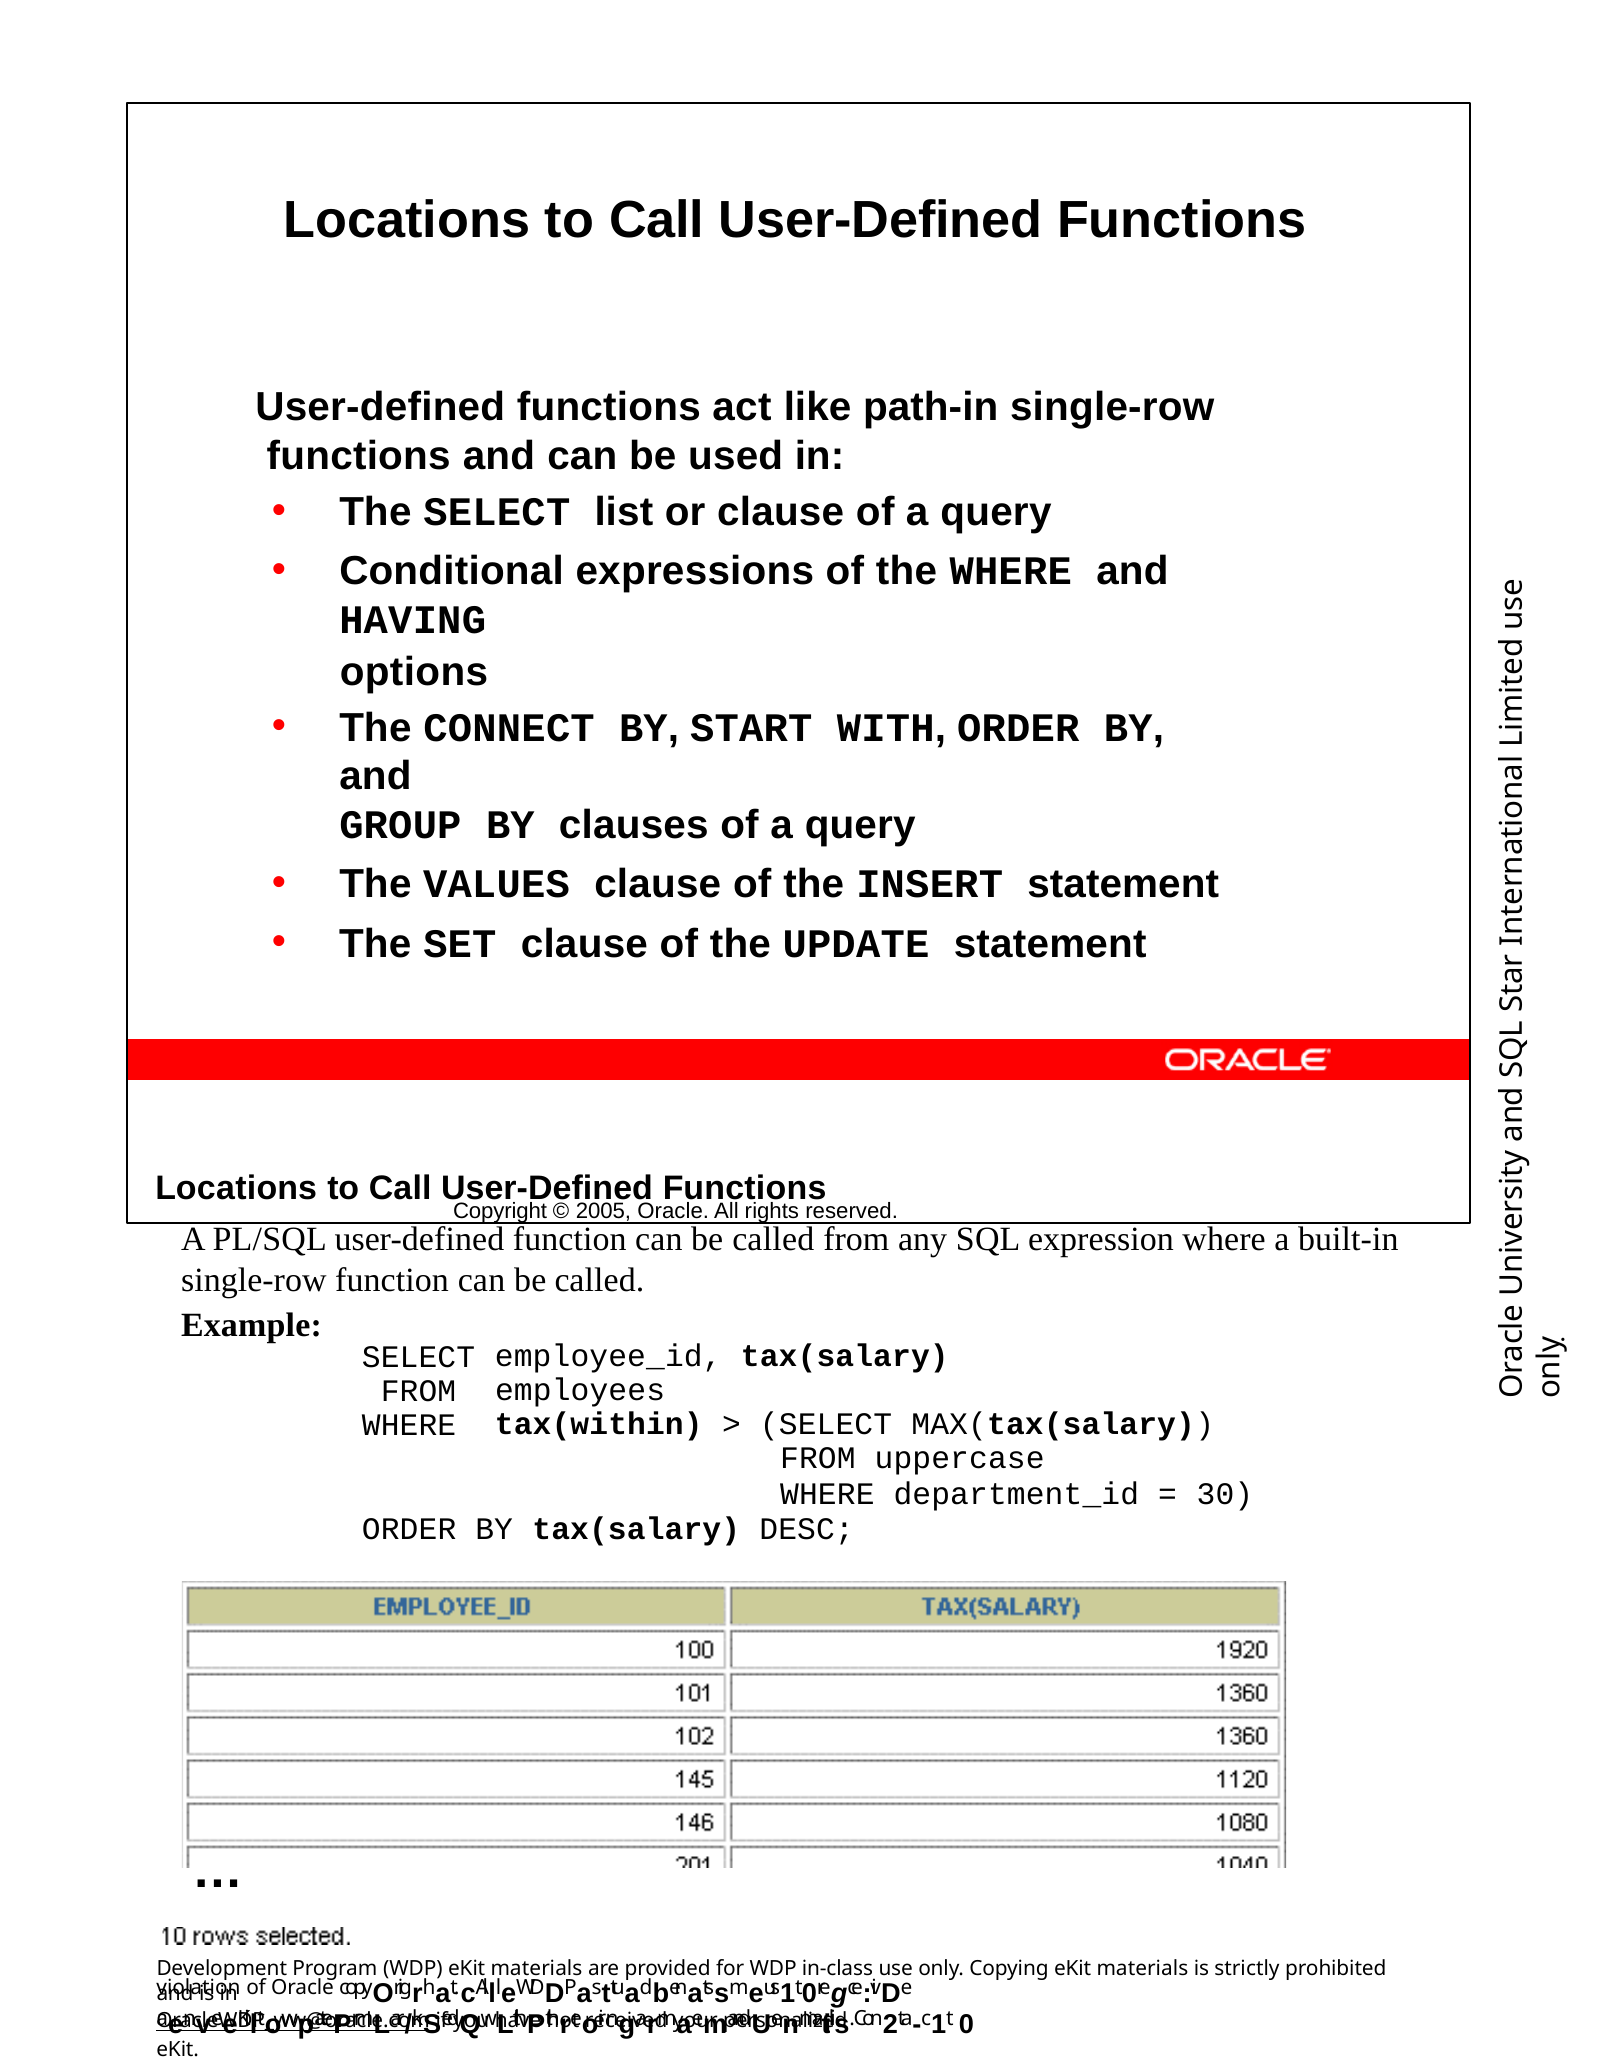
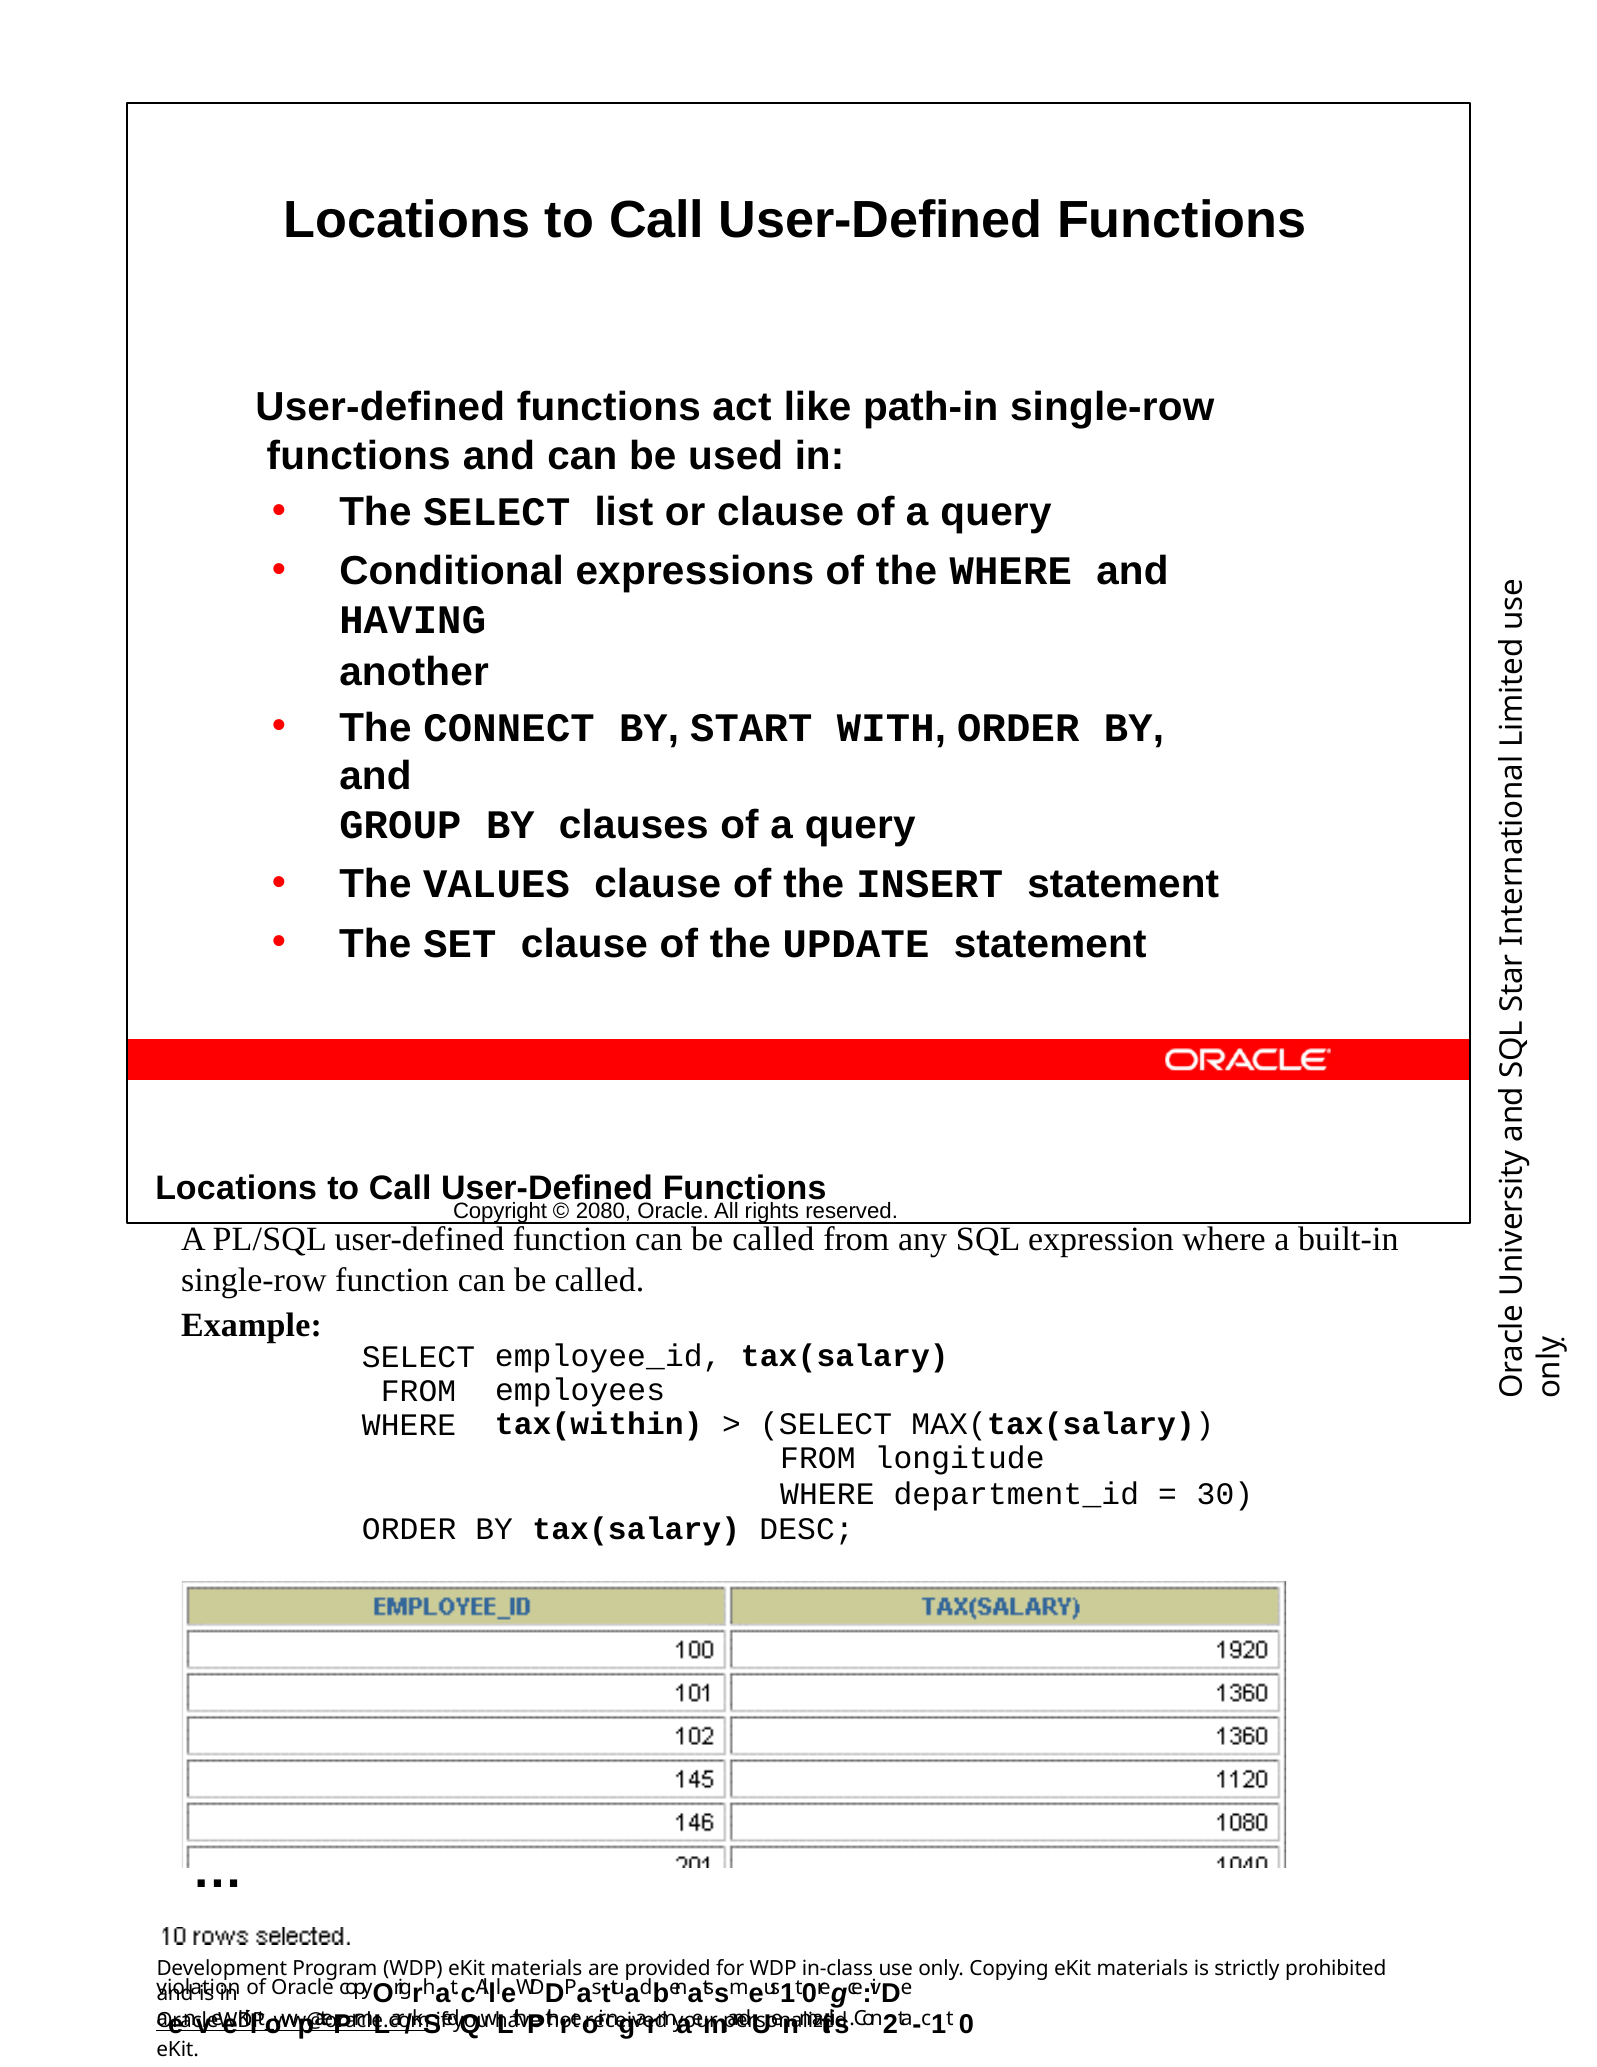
options: options -> another (414, 672)
2005: 2005 -> 2080 (603, 1211)
uppercase: uppercase -> longitude (960, 1458)
